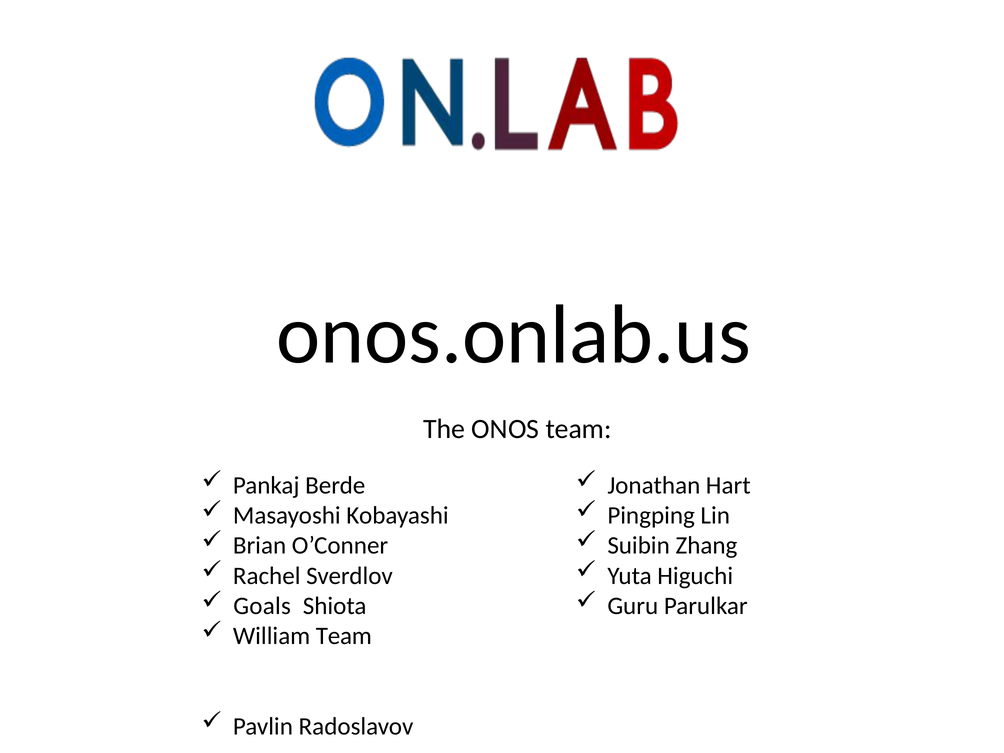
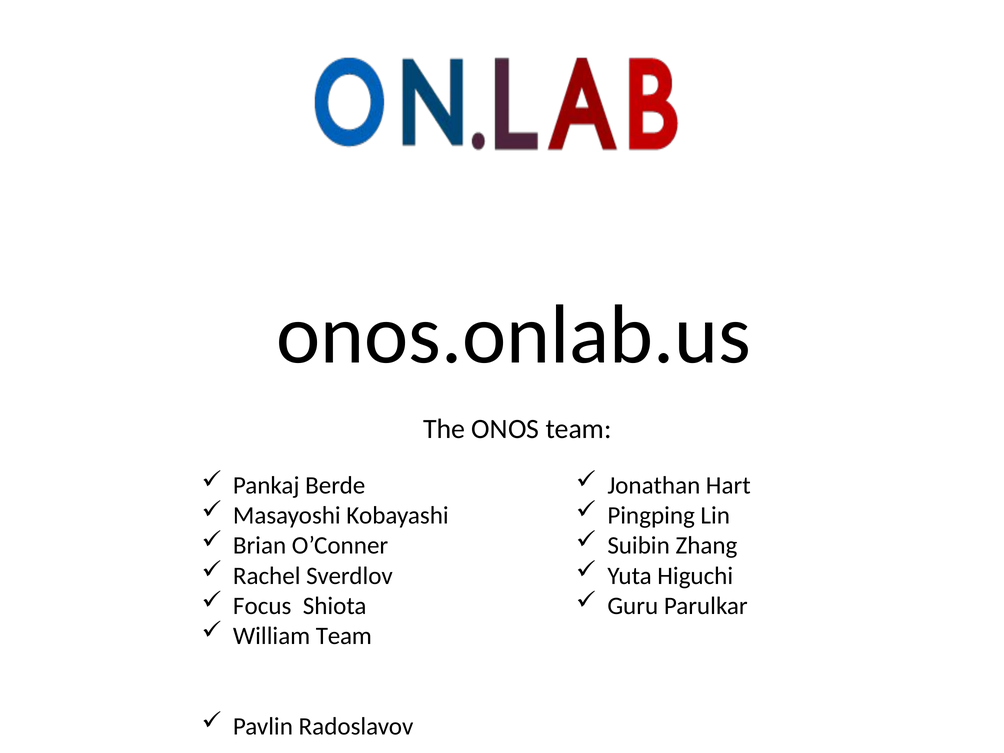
Goals: Goals -> Focus (262, 606)
